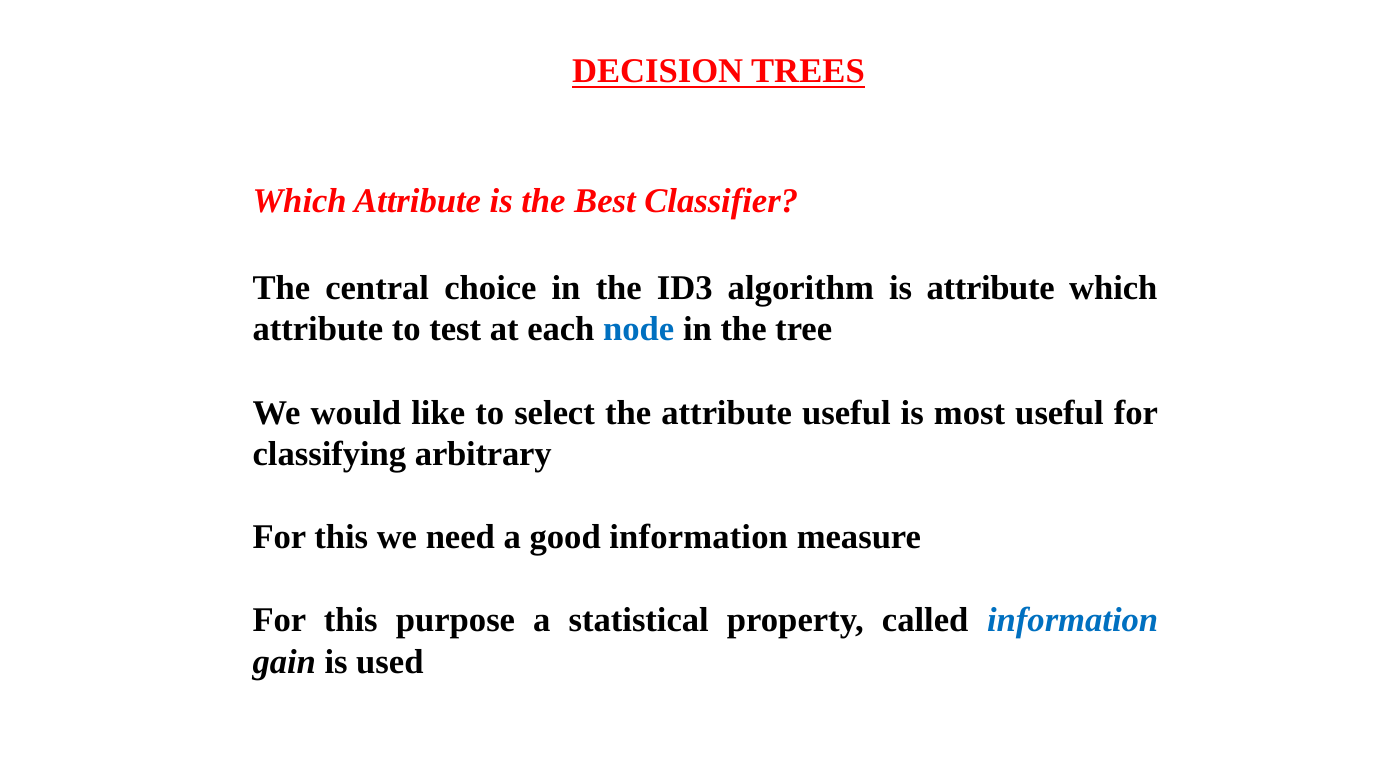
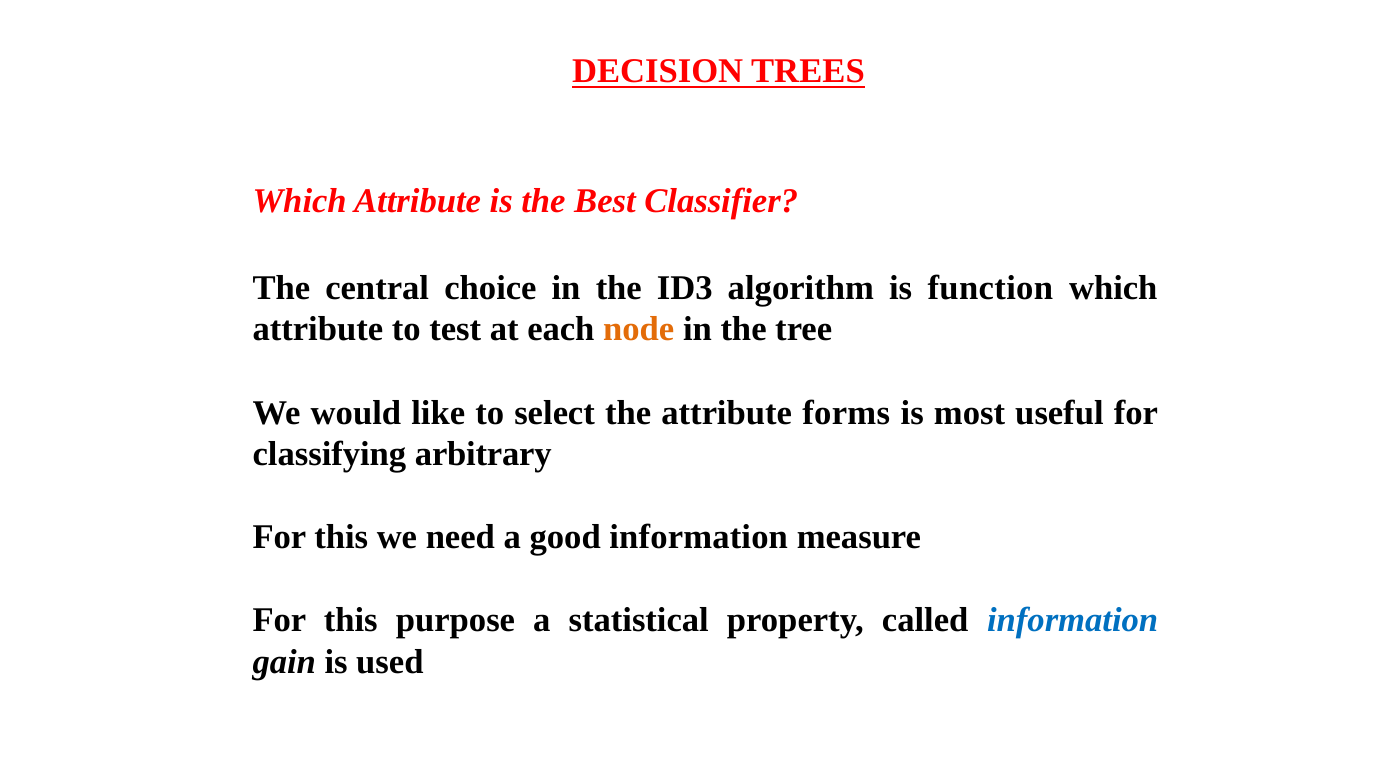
is attribute: attribute -> function (990, 288)
node colour: blue -> orange (639, 330)
attribute useful: useful -> forms (846, 413)
